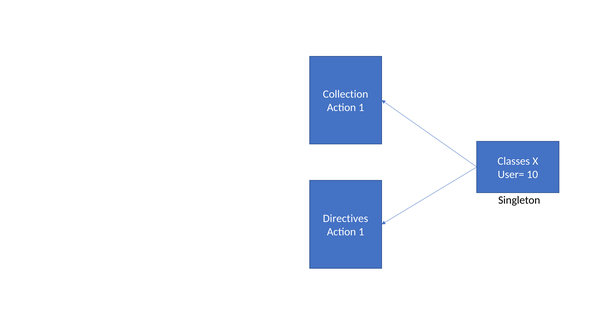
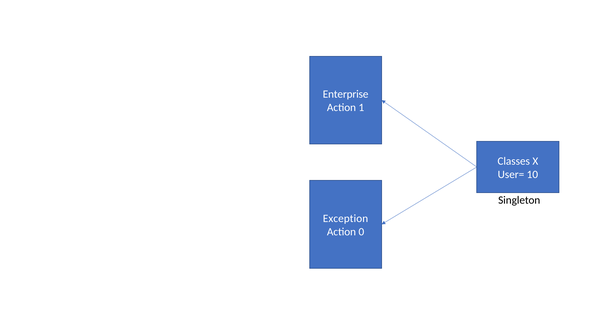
Collection: Collection -> Enterprise (346, 94)
Directives: Directives -> Exception (346, 219)
1: 1 -> 0 (361, 232)
